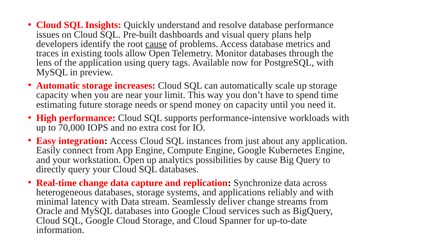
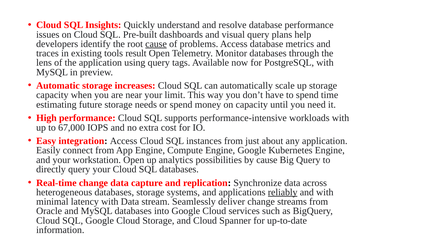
allow: allow -> result (136, 53)
70,000: 70,000 -> 67,000 (72, 128)
reliably underline: none -> present (283, 192)
